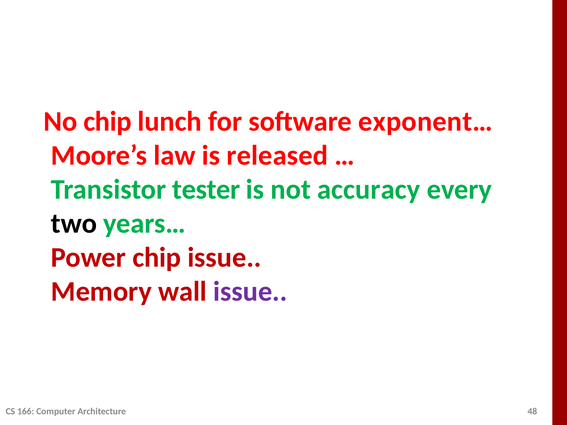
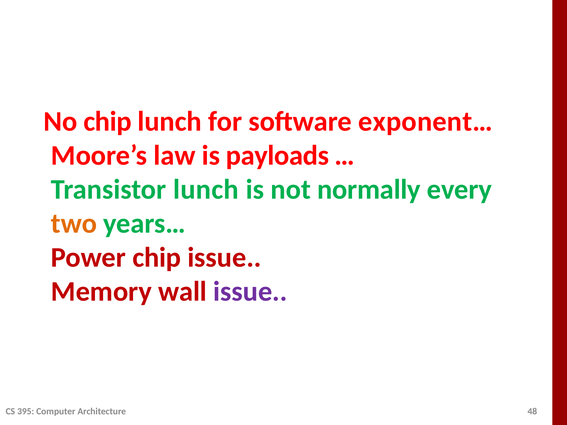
released: released -> payloads (278, 156)
Transistor tester: tester -> lunch (206, 190)
accuracy: accuracy -> normally (369, 190)
two colour: black -> orange (74, 224)
166: 166 -> 395 (26, 412)
